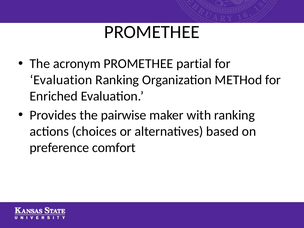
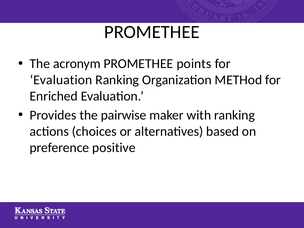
partial: partial -> points (194, 64)
comfort: comfort -> positive (114, 148)
